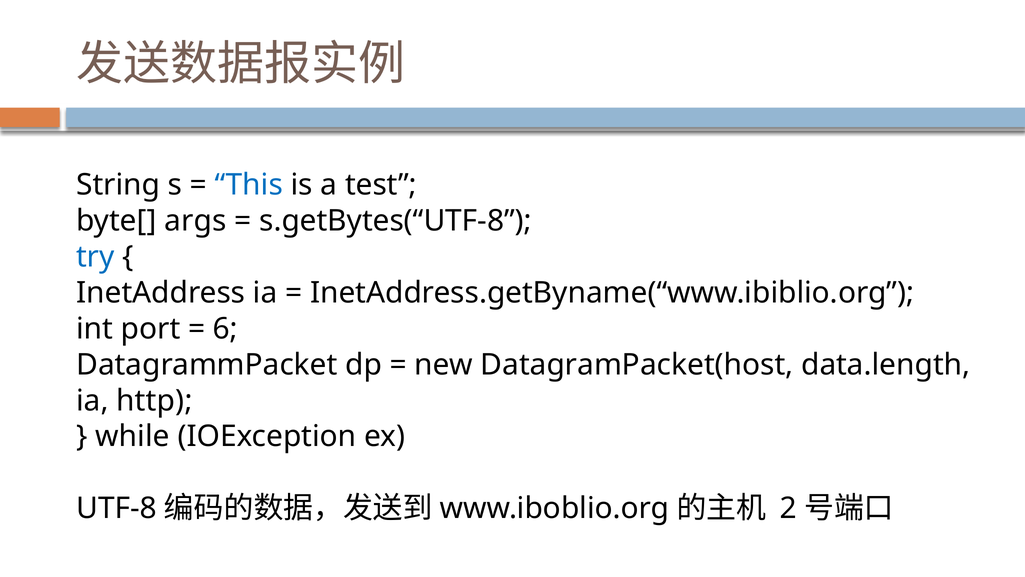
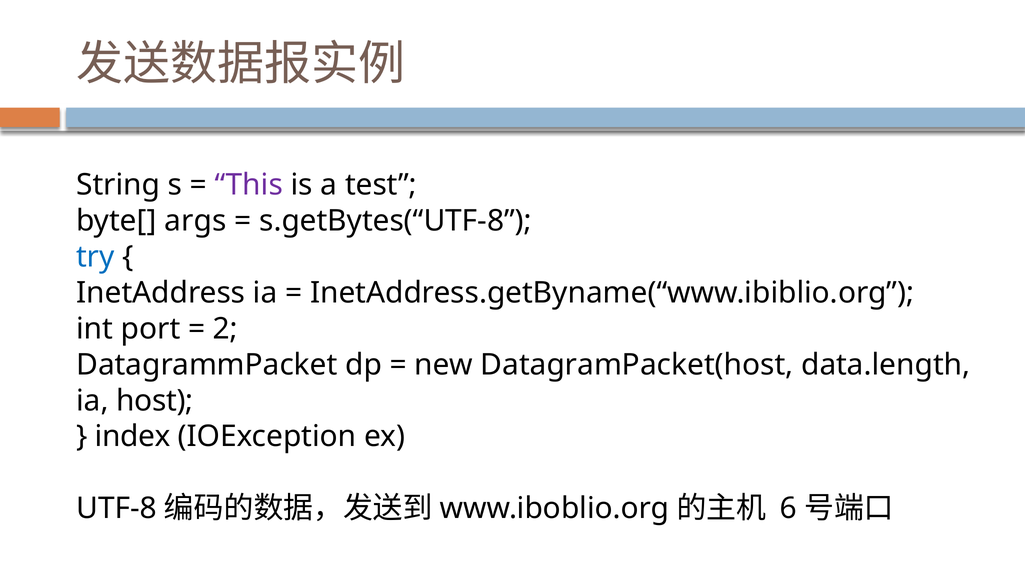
This colour: blue -> purple (249, 185)
6: 6 -> 2 (225, 329)
http: http -> host (155, 400)
while: while -> index (133, 436)
2: 2 -> 6 (789, 508)
